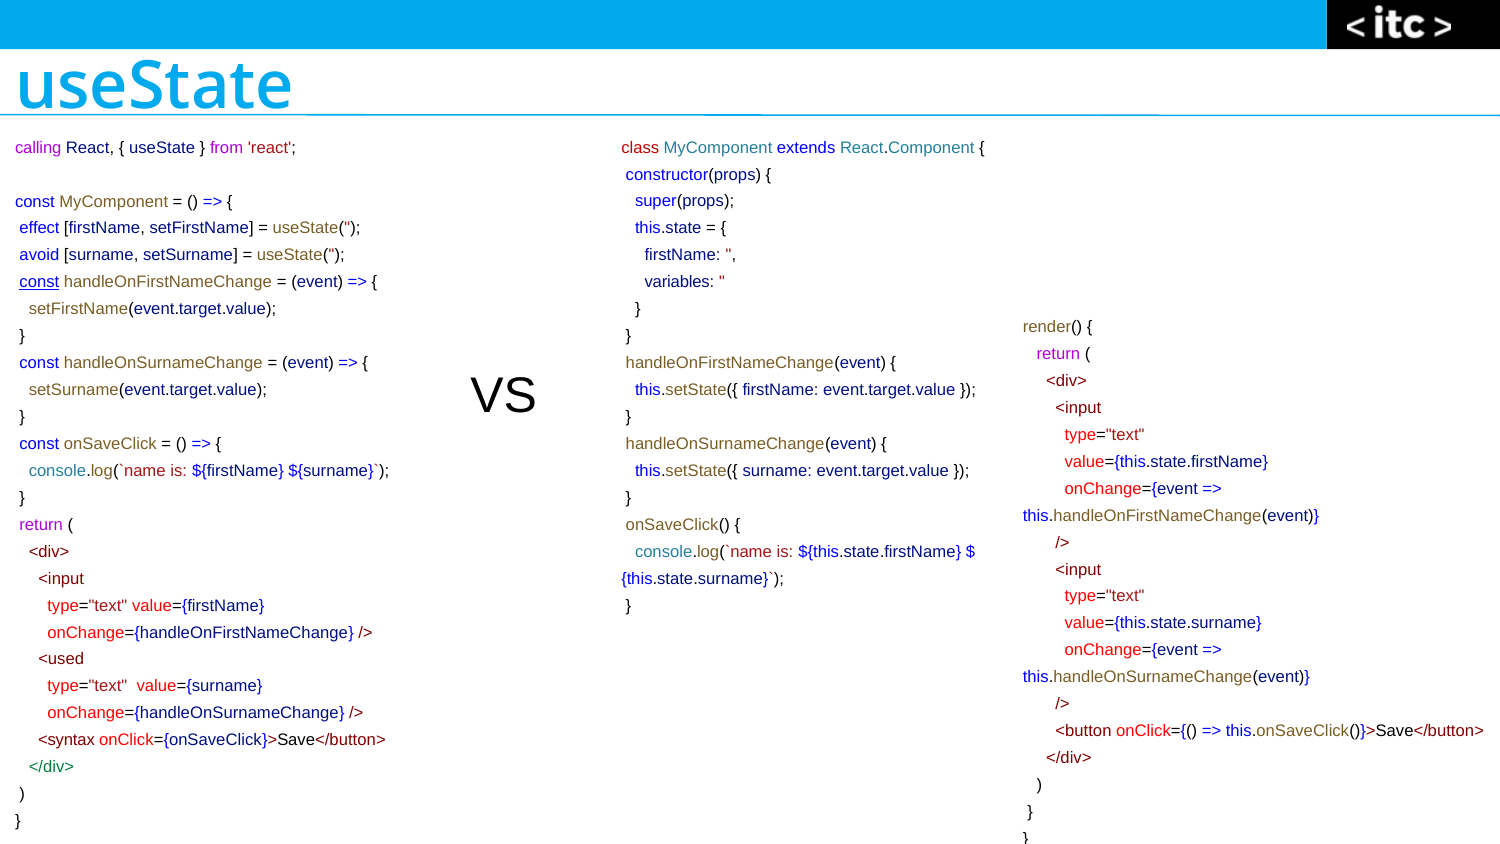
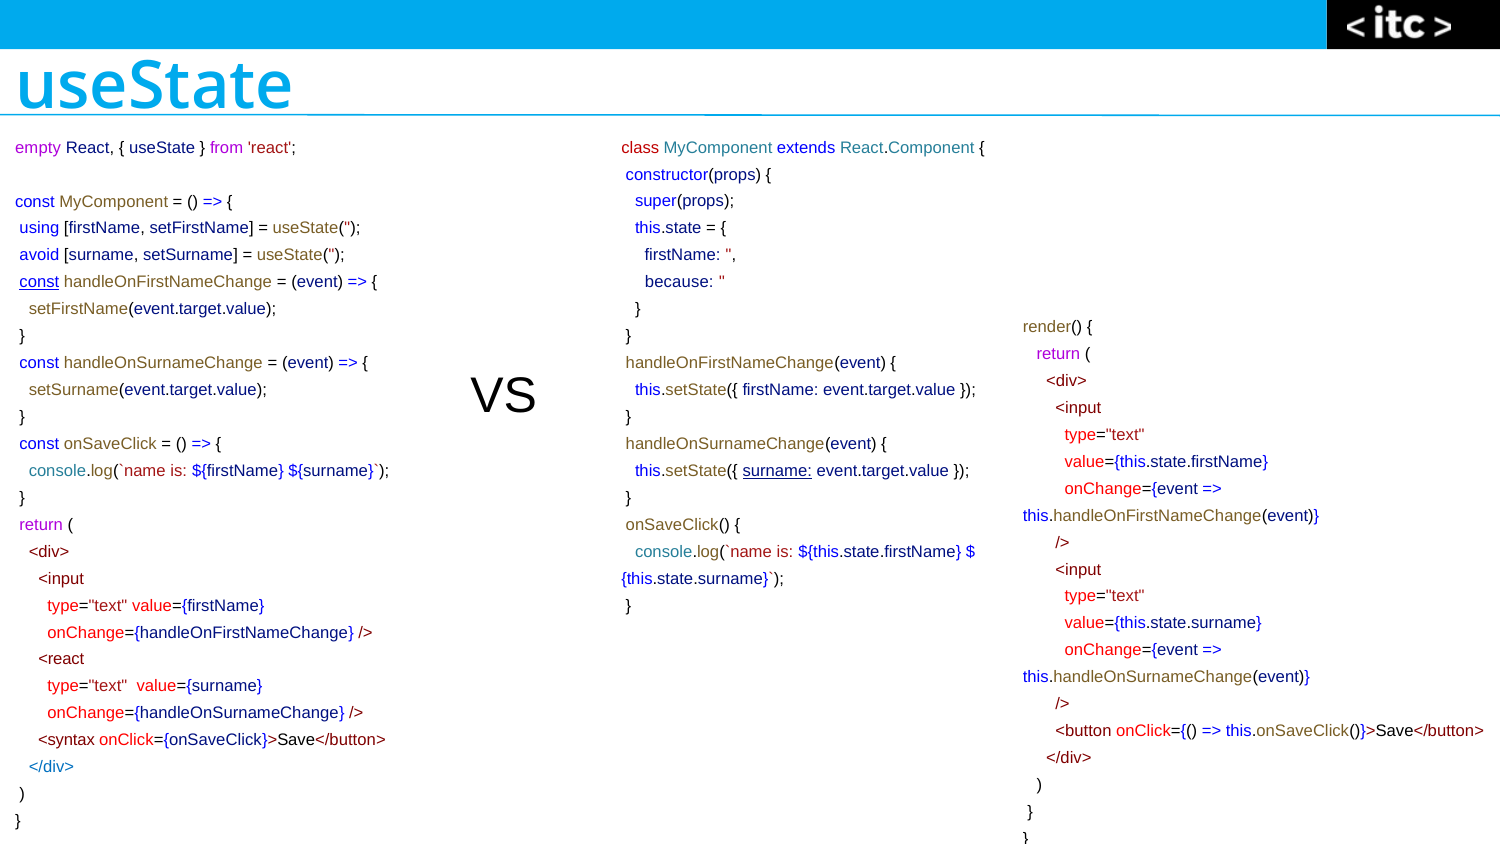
calling: calling -> empty (38, 148)
effect: effect -> using (39, 228)
variables: variables -> because (679, 282)
surname underline: none -> present (777, 471)
<used: <used -> <react (61, 659)
</div> colour: green -> blue (51, 767)
